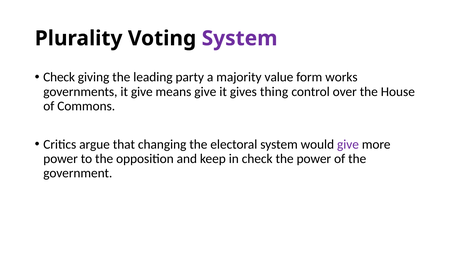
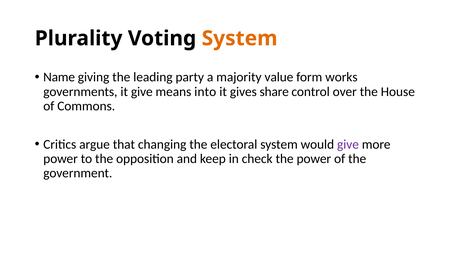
System colour: purple -> orange (240, 38)
Check: Check -> Name (59, 77)
means give: give -> into (205, 91)
thing: thing -> share (274, 91)
